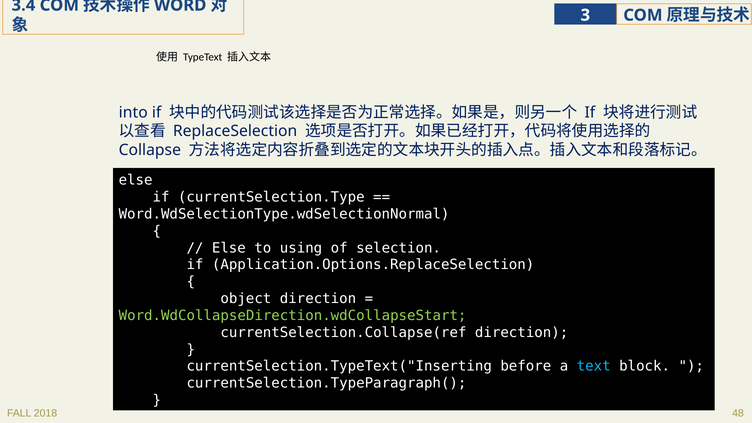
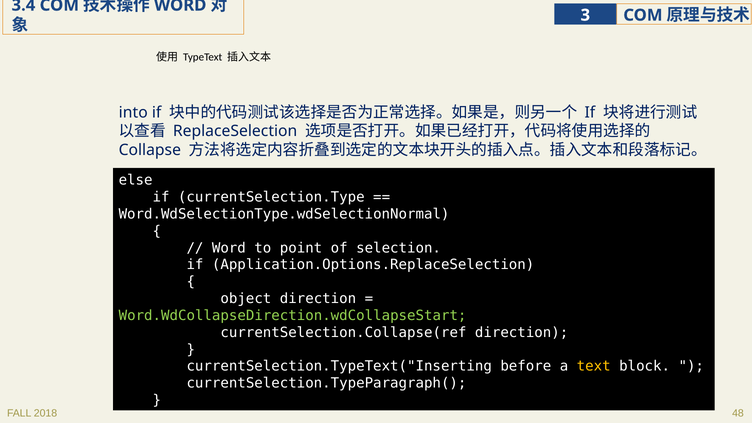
Else: Else -> Word (229, 248)
using: using -> point (301, 248)
text colour: light blue -> yellow (594, 366)
